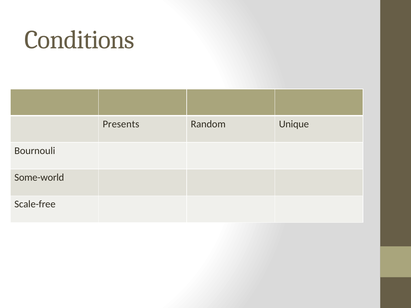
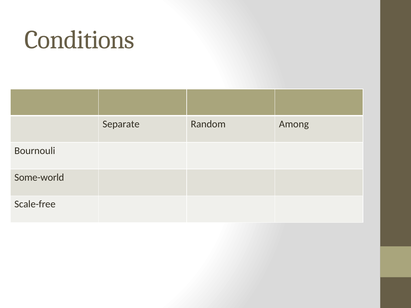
Presents: Presents -> Separate (121, 124)
Unique: Unique -> Among (294, 124)
